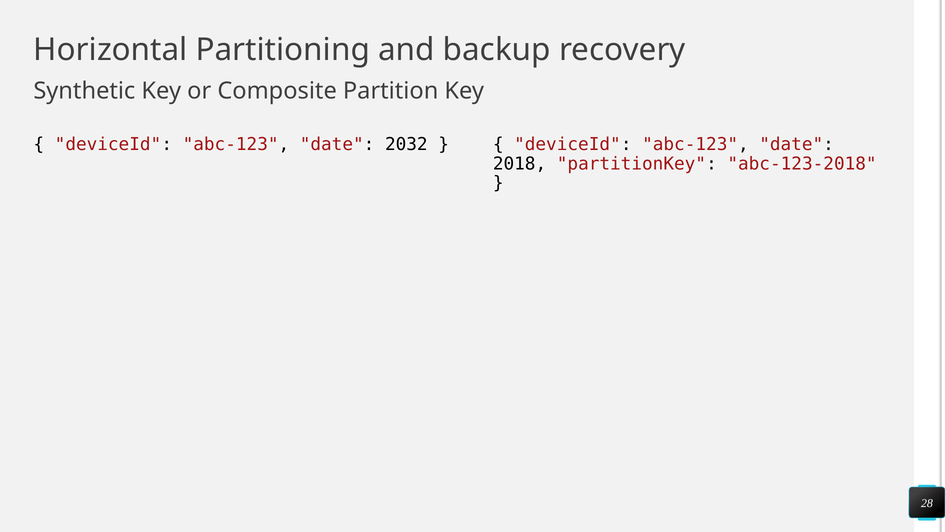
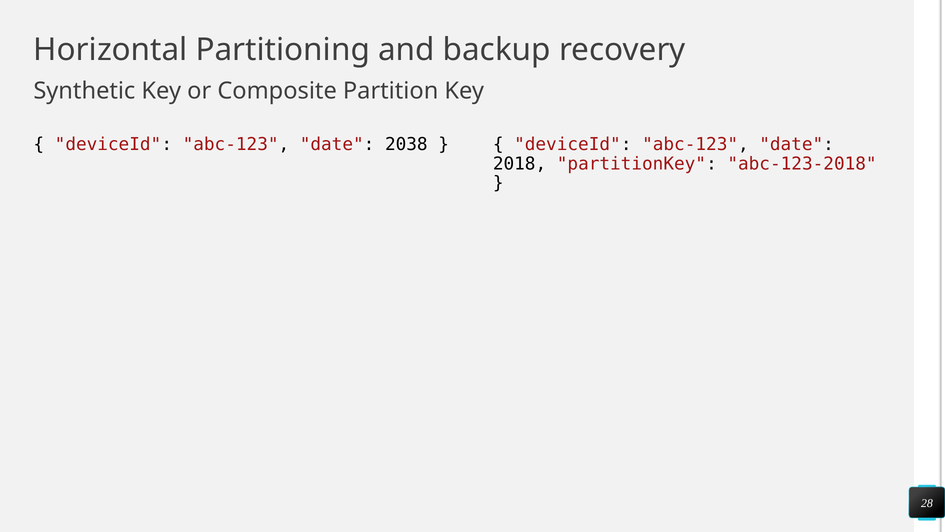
2032: 2032 -> 2038 (406, 144)
